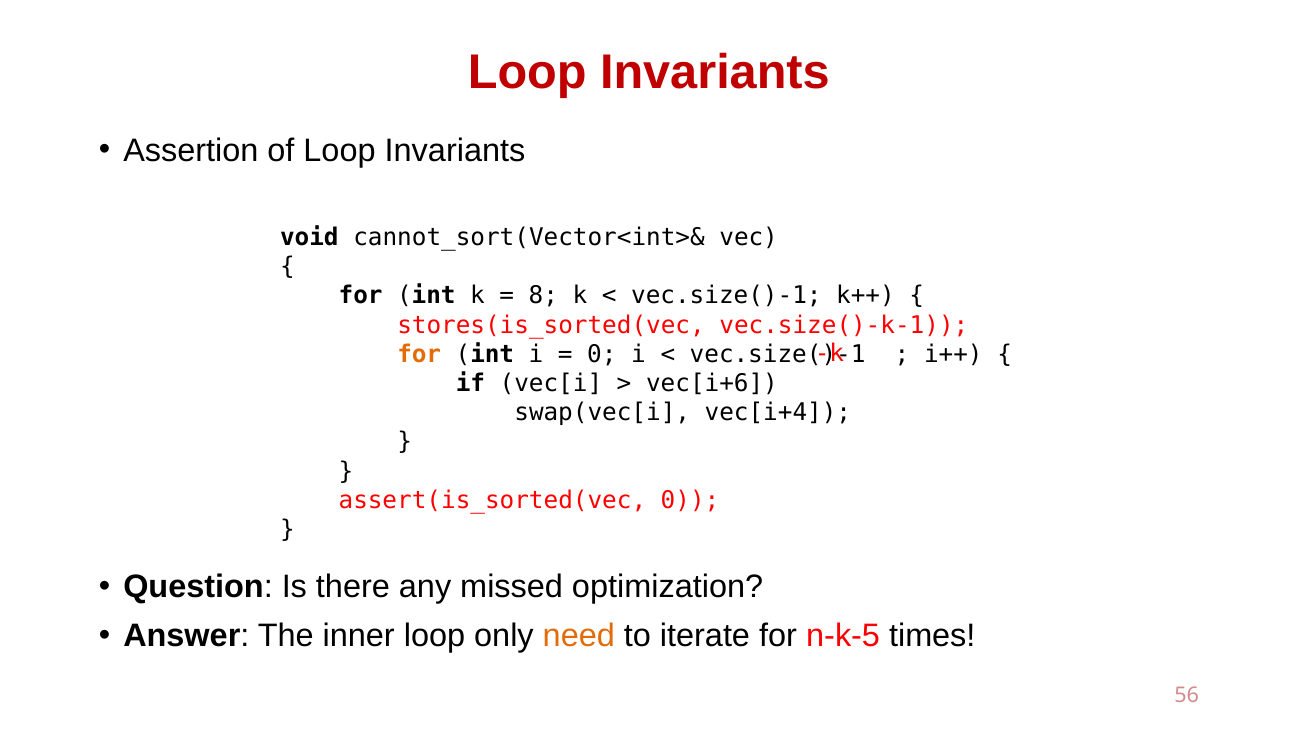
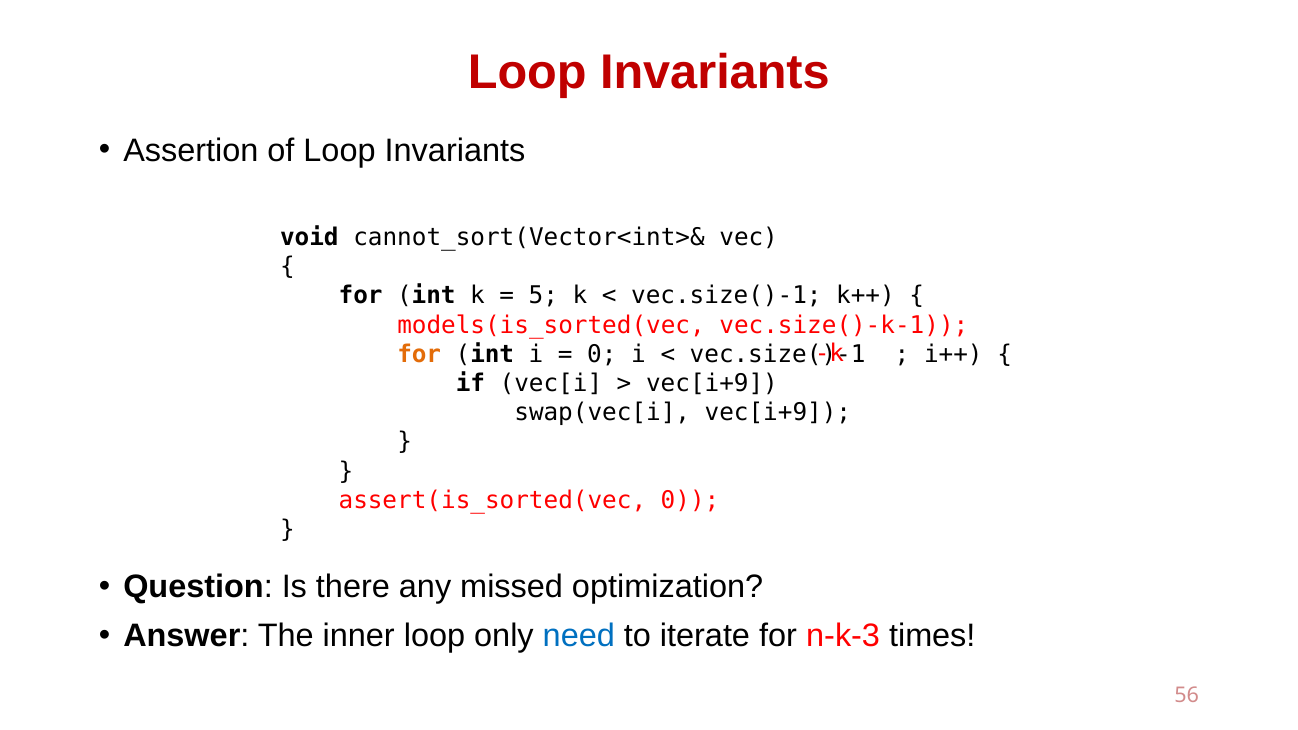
8: 8 -> 5 (543, 296)
stores(is_sorted(vec: stores(is_sorted(vec -> models(is_sorted(vec (551, 325)
vec[i+6: vec[i+6 -> vec[i+9 (712, 384)
swap(vec[i vec[i+4: vec[i+4 -> vec[i+9 (778, 413)
need colour: orange -> blue (579, 636)
n-k-5: n-k-5 -> n-k-3 (843, 636)
